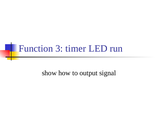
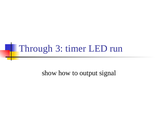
Function: Function -> Through (36, 48)
